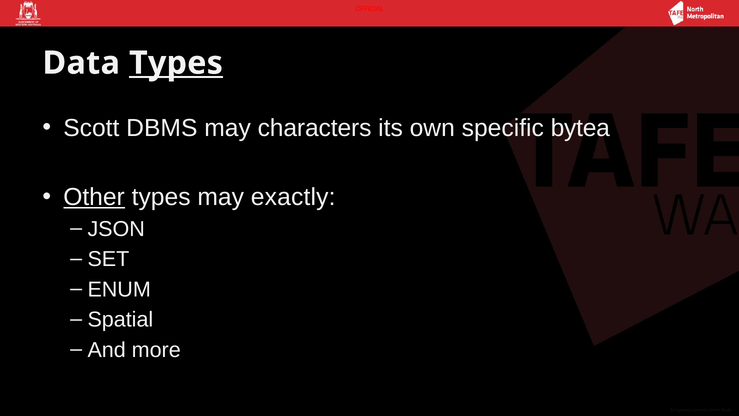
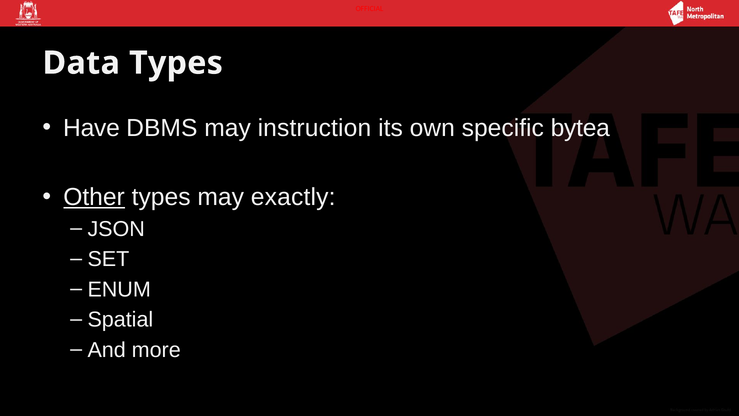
Types underline: present -> none (176, 63)
Scott: Scott -> Have (91, 128)
characters: characters -> instruction (314, 128)
